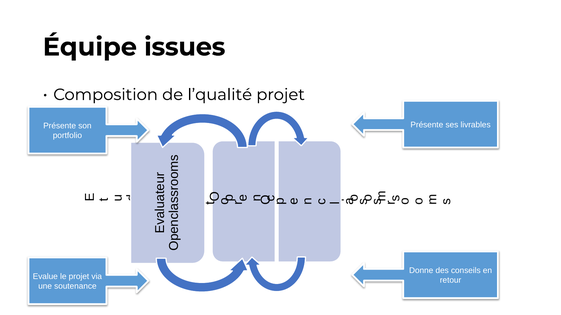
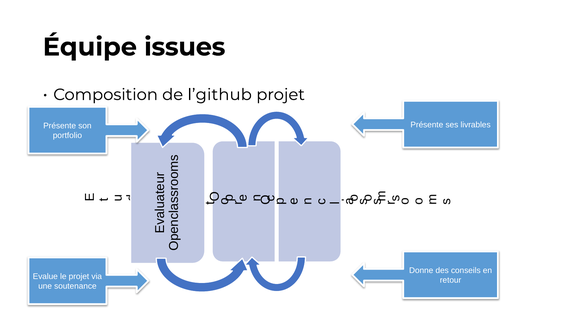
l’qualité: l’qualité -> l’github (220, 95)
